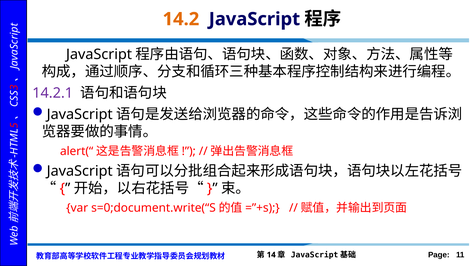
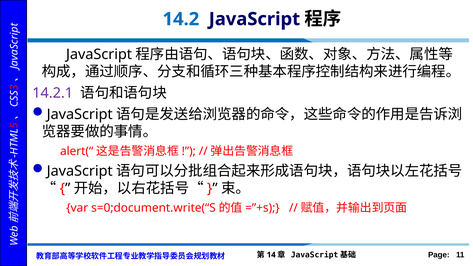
14.2 colour: orange -> blue (181, 19)
